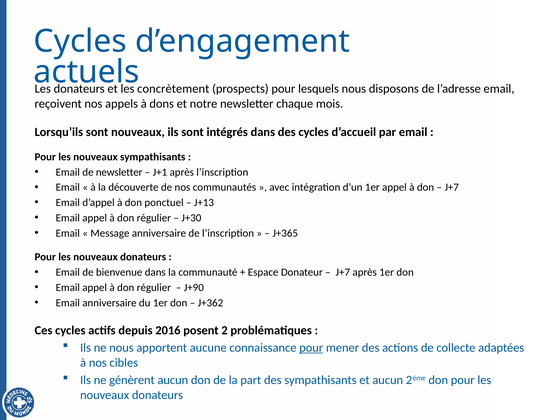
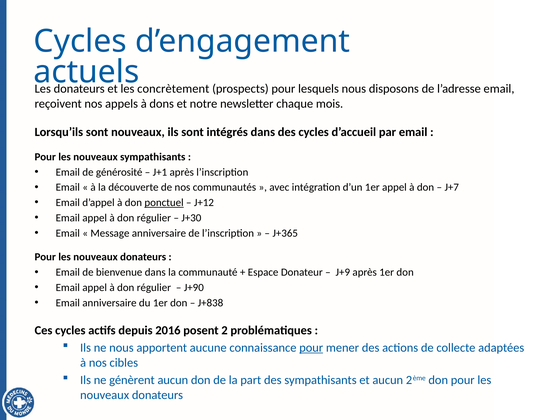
de newsletter: newsletter -> générosité (119, 172)
ponctuel underline: none -> present (164, 203)
J+13: J+13 -> J+12 (204, 203)
J+7: J+7 -> J+9 (343, 272)
J+362: J+362 -> J+838 (210, 303)
